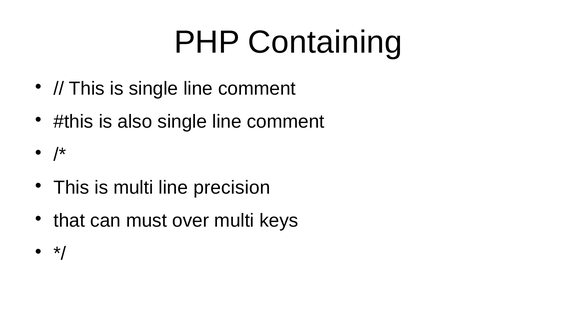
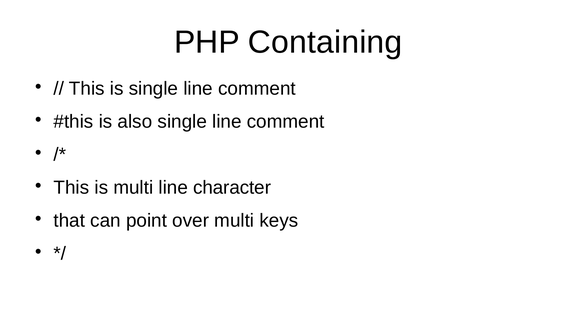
precision: precision -> character (232, 187)
must: must -> point (147, 220)
